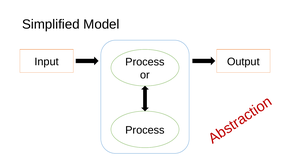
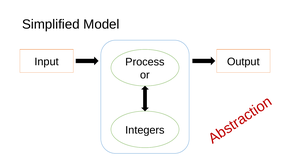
Process: Process -> Integers (145, 130)
